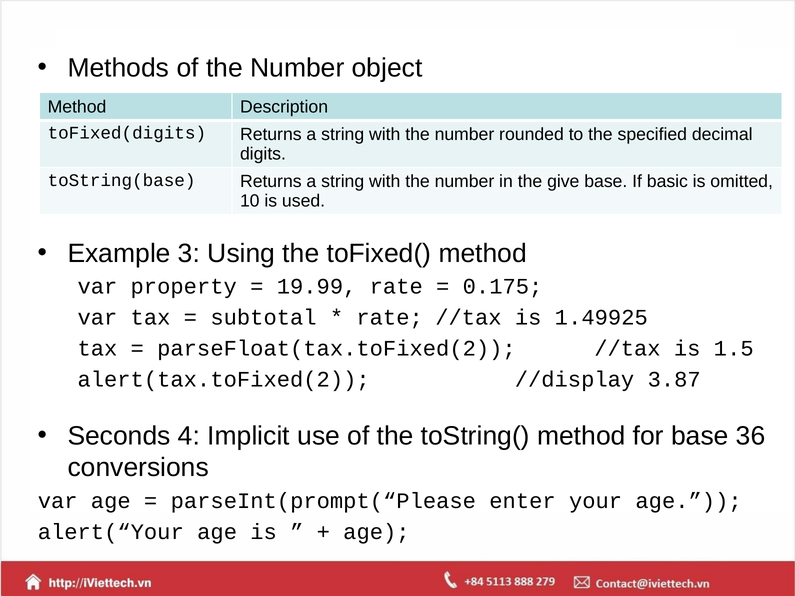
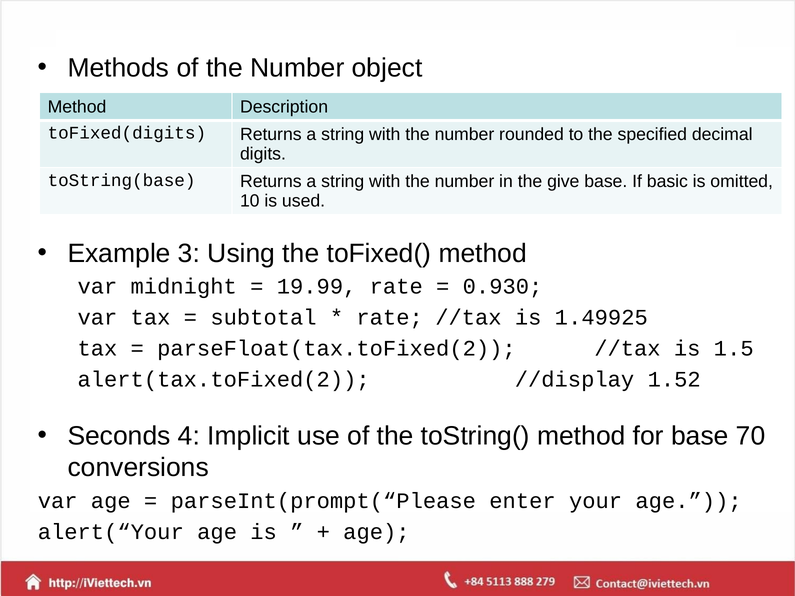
property: property -> midnight (184, 287)
0.175: 0.175 -> 0.930 (503, 287)
3.87: 3.87 -> 1.52 (674, 380)
36: 36 -> 70 (751, 436)
